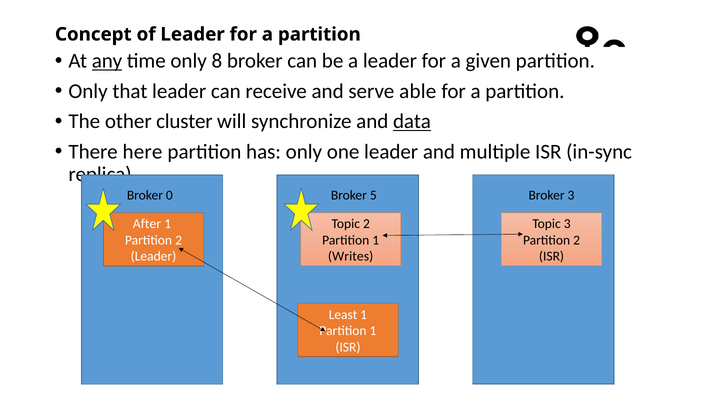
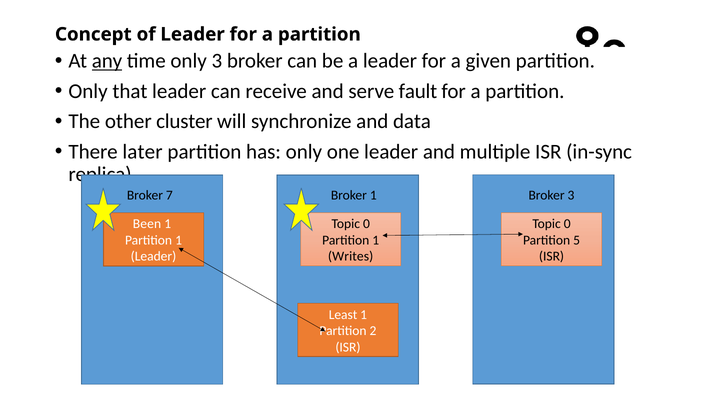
only 8: 8 -> 3 (217, 61)
able: able -> fault (418, 91)
data underline: present -> none (412, 121)
here: here -> later (143, 152)
0: 0 -> 7 (169, 195)
Broker 5: 5 -> 1 (373, 195)
After: After -> Been (147, 224)
2: 2 -> 0 (366, 224)
3: 3 -> 0 (567, 224)
2: 2 -> 1 (179, 240)
2: 2 -> 5 (577, 240)
1: 1 -> 2 (373, 330)
